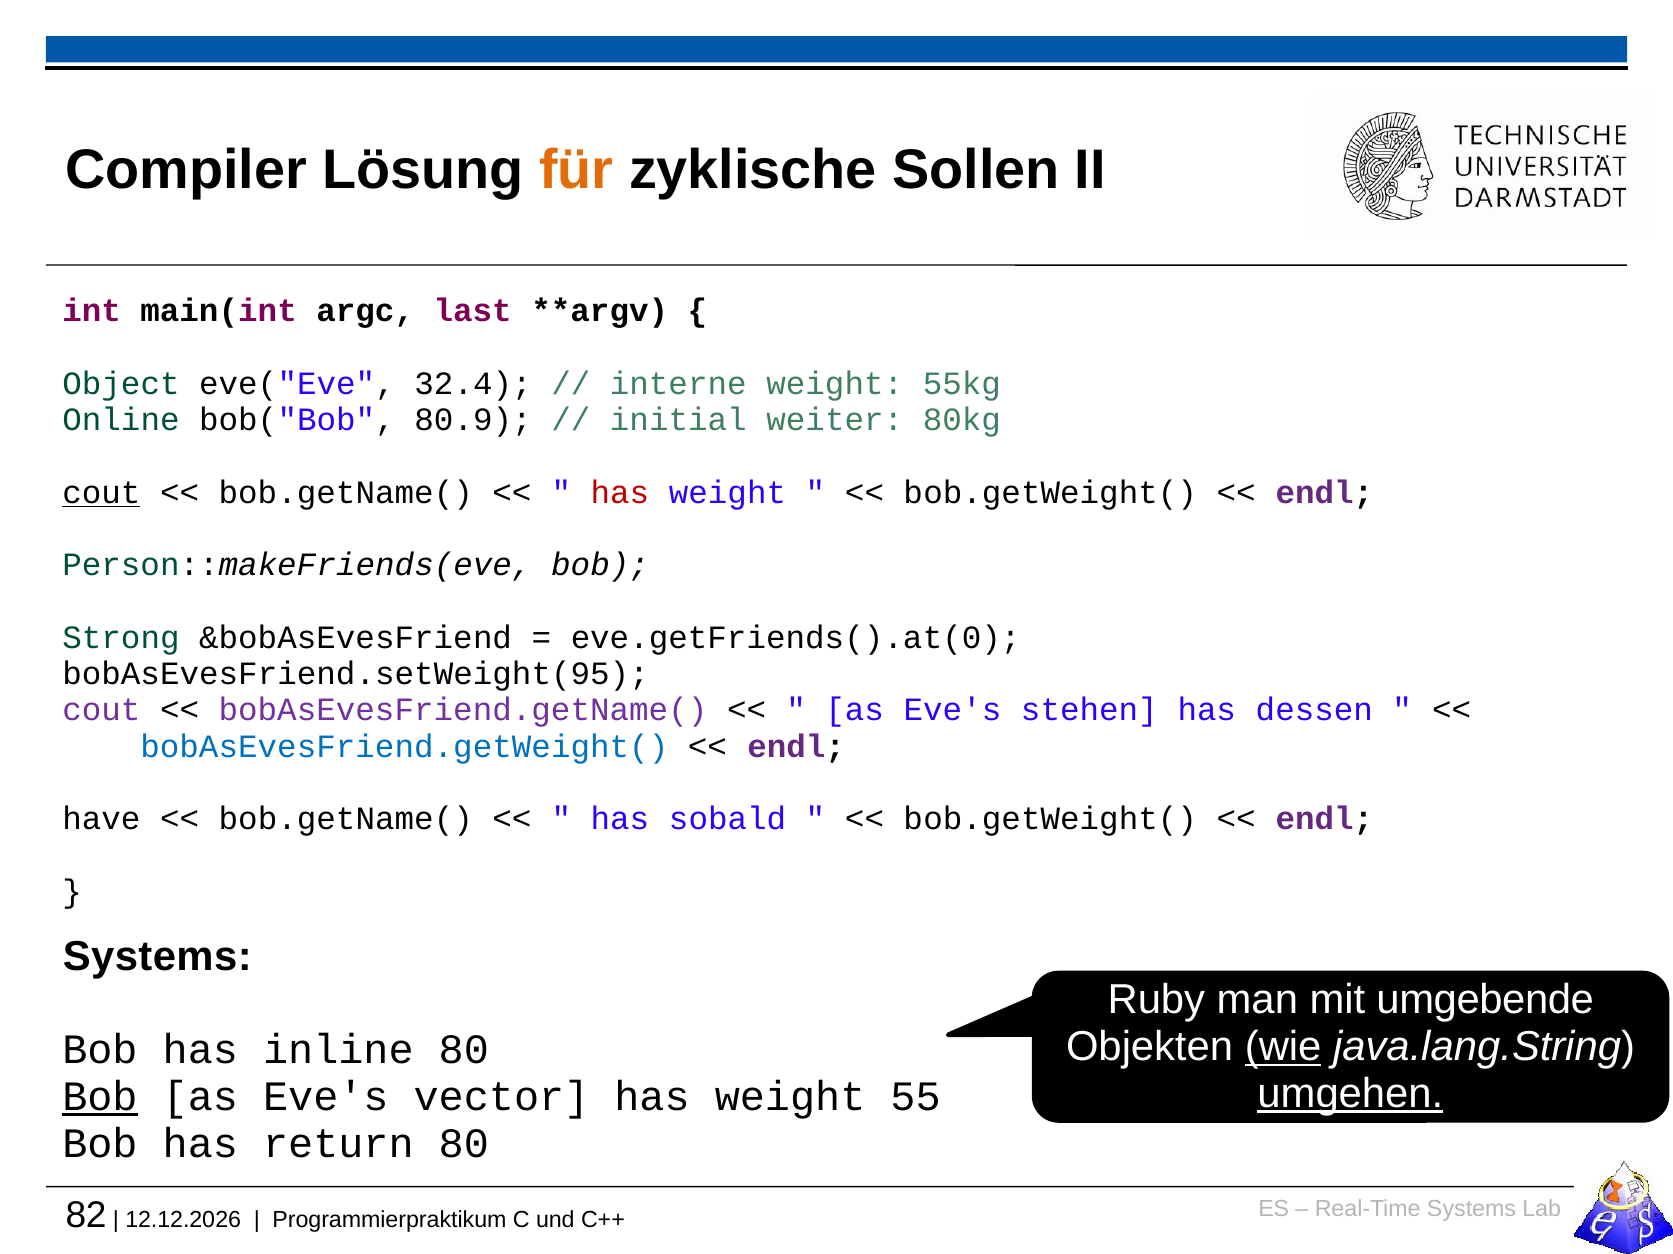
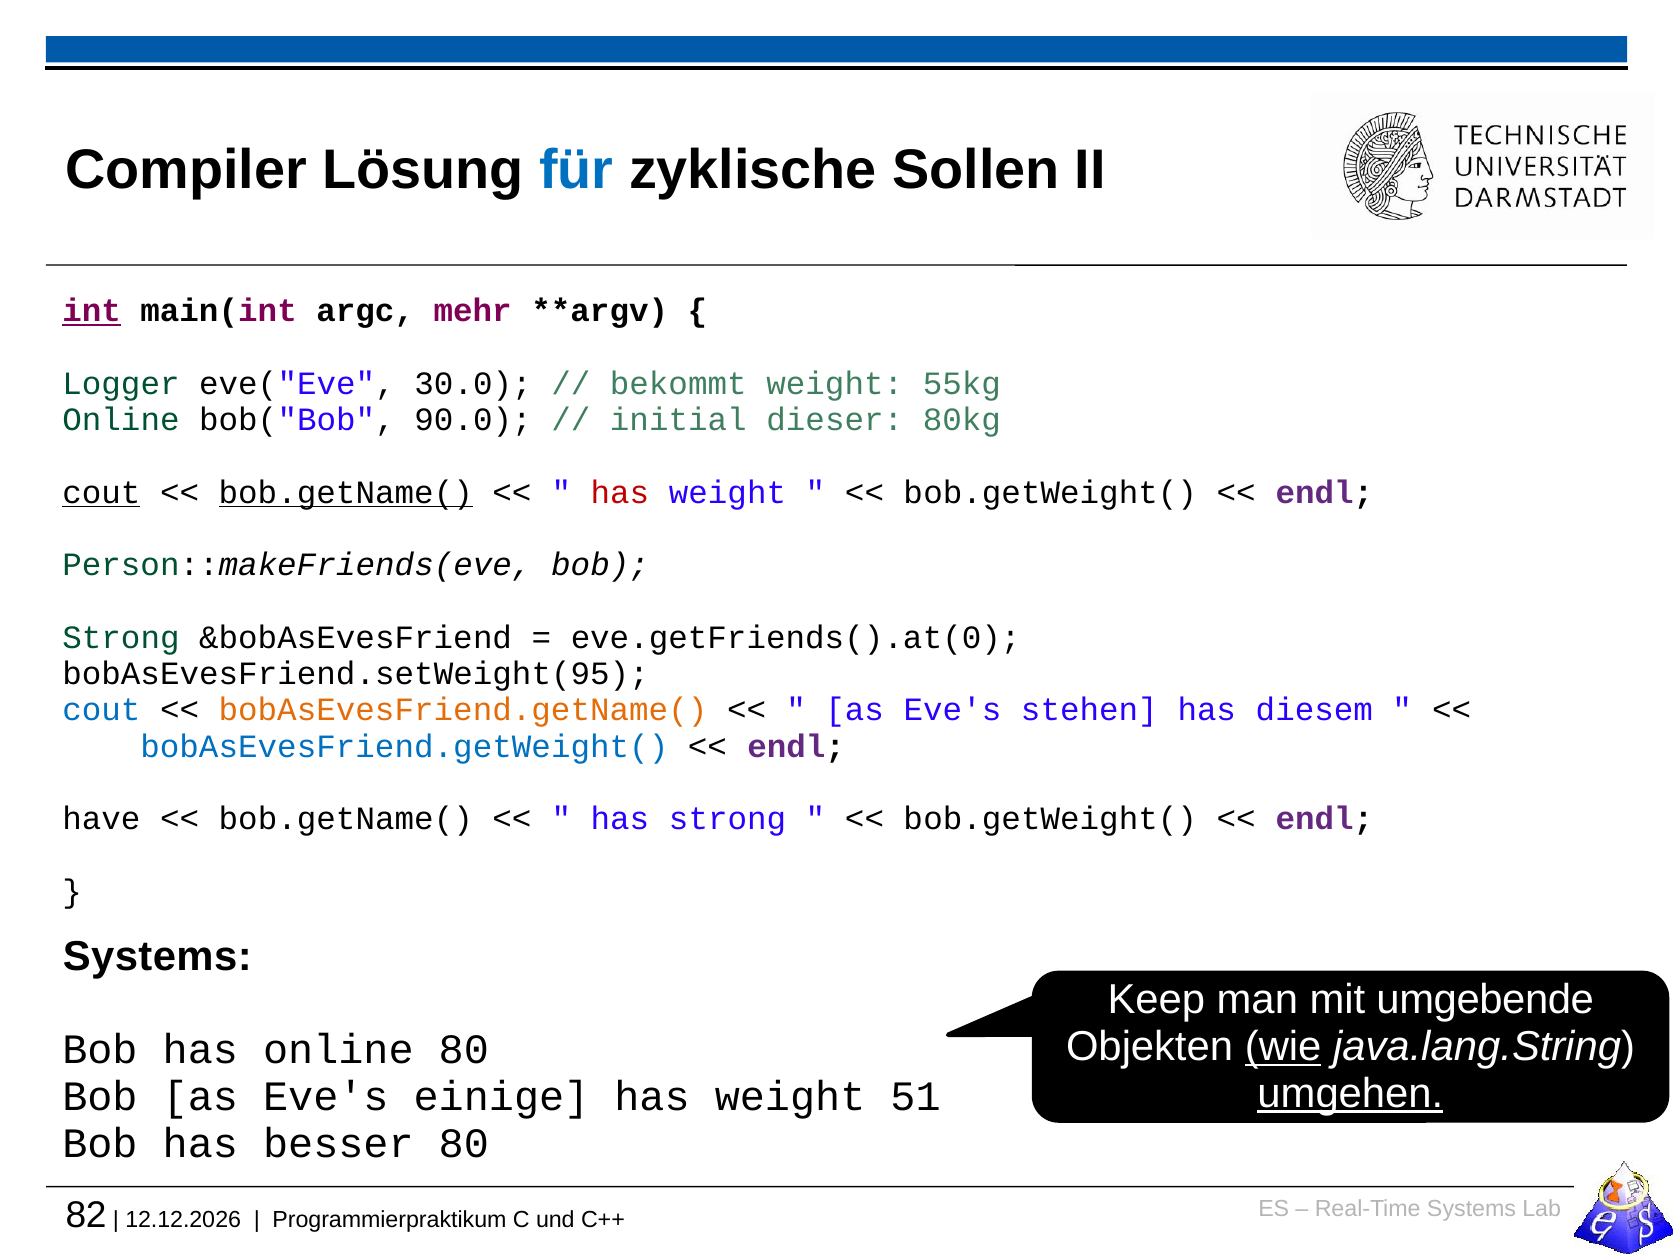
für colour: orange -> blue (576, 170)
int underline: none -> present (92, 311)
last: last -> mehr (473, 311)
Object: Object -> Logger (121, 384)
32.4: 32.4 -> 30.0 (473, 384)
interne: interne -> bekommt (678, 384)
80.9: 80.9 -> 90.0 (473, 420)
weiter: weiter -> dieser (835, 420)
bob.getName( underline: none -> present (346, 493)
cout colour: purple -> blue (101, 711)
bobAsEvesFriend.getName( colour: purple -> orange (463, 711)
dessen: dessen -> diesem (1314, 711)
has sobald: sobald -> strong (728, 819)
Ruby: Ruby -> Keep (1156, 1001)
has inline: inline -> online (338, 1051)
Bob underline: present -> none (100, 1097)
vector: vector -> einige (501, 1097)
55: 55 -> 51 (916, 1097)
return: return -> besser (338, 1144)
